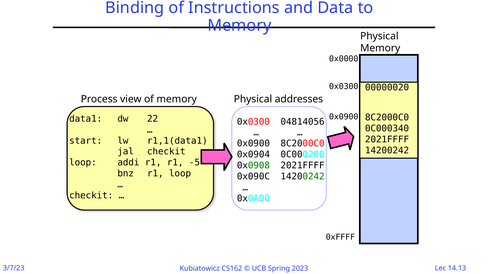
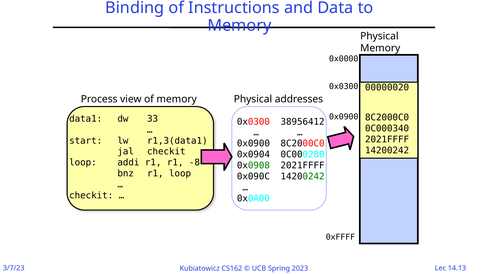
22: 22 -> 33 (153, 119)
04814056: 04814056 -> 38956412 (303, 122)
r1,1(data1: r1,1(data1 -> r1,3(data1 (177, 141)
-5: -5 -> -8 (194, 163)
